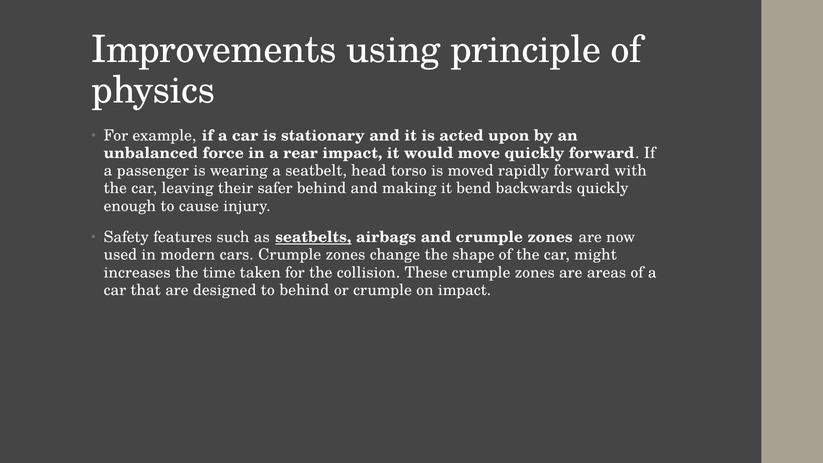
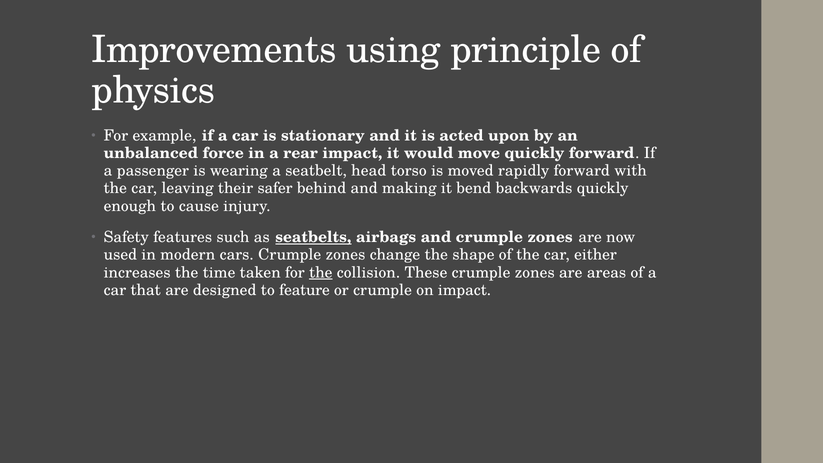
might: might -> either (595, 255)
the underline: none -> present (321, 272)
to behind: behind -> feature (304, 290)
